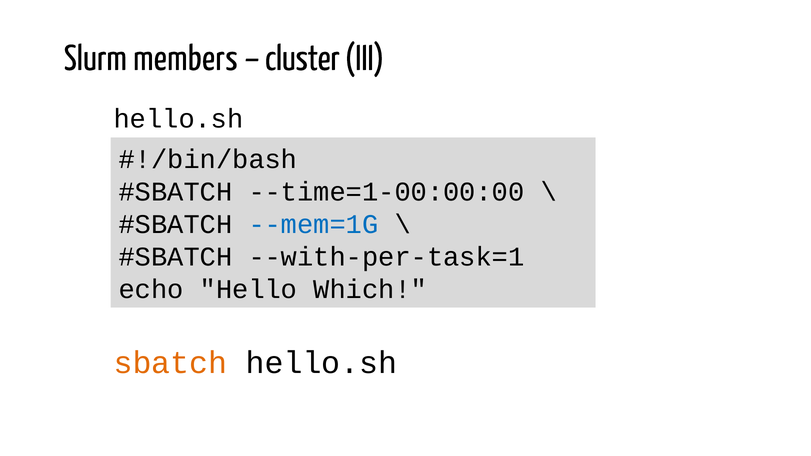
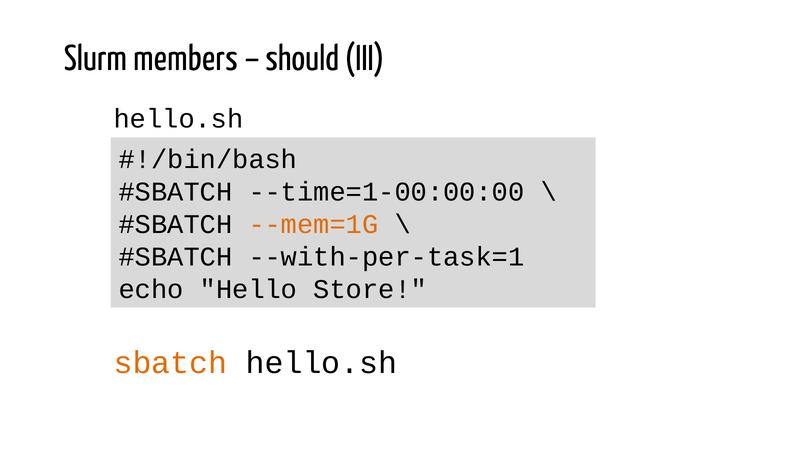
cluster: cluster -> should (302, 58)
--mem=1G colour: blue -> orange (313, 225)
Which: Which -> Store (370, 289)
